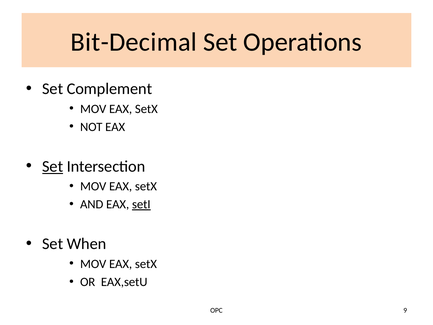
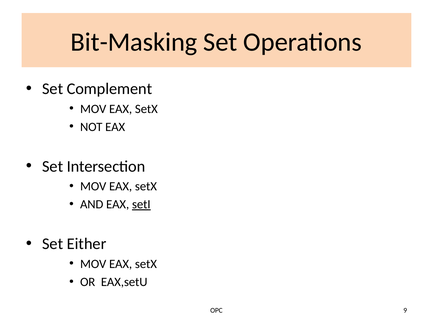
Bit-Decimal: Bit-Decimal -> Bit-Masking (134, 42)
Set underline: present -> none (53, 166)
When: When -> Either (87, 244)
